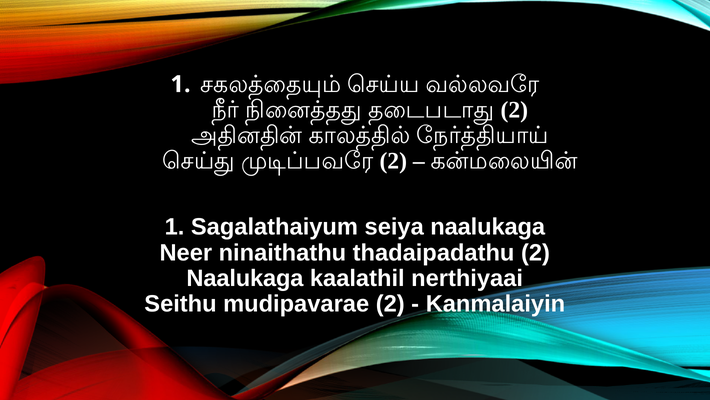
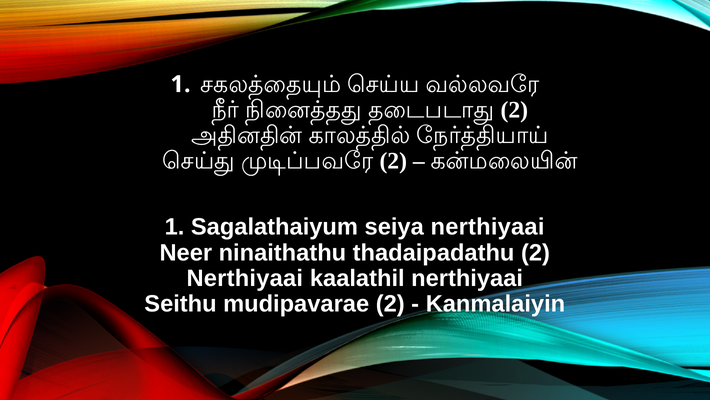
seiya naalukaga: naalukaga -> nerthiyaai (488, 227)
Naalukaga: Naalukaga -> Nerthiyaai (245, 278)
